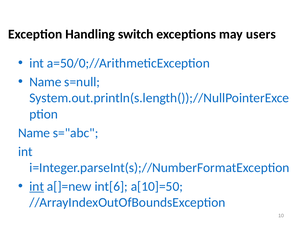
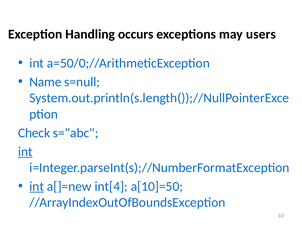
switch: switch -> occurs (136, 34)
Name: Name -> Check (34, 133)
int underline: none -> present (25, 152)
int[6: int[6 -> int[4 (111, 187)
